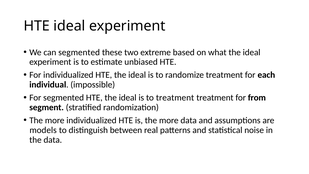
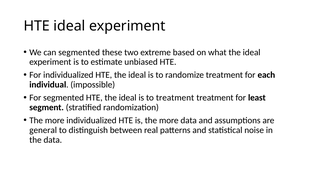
from: from -> least (257, 98)
models: models -> general (43, 130)
